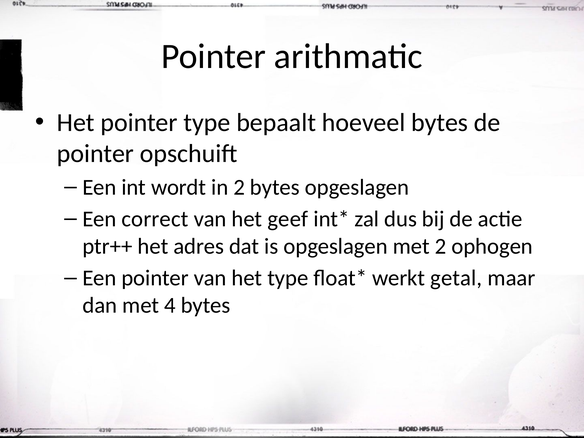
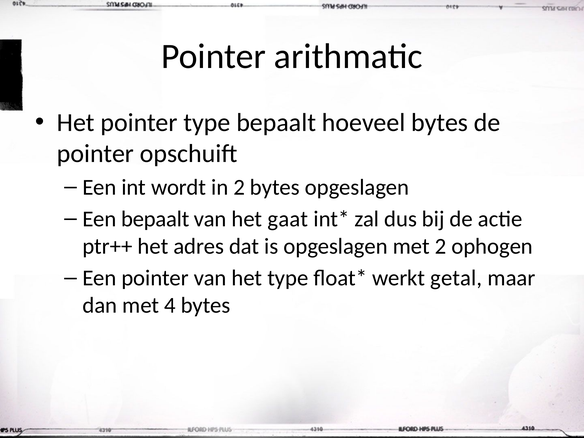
Een correct: correct -> bepaalt (155, 219)
geef: geef -> gaat (288, 219)
